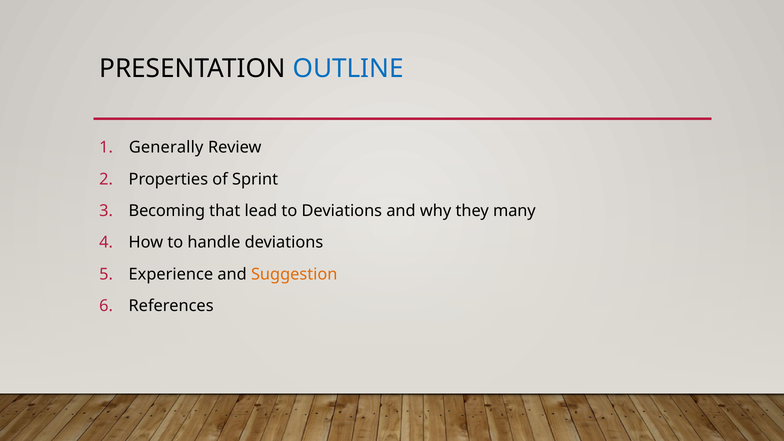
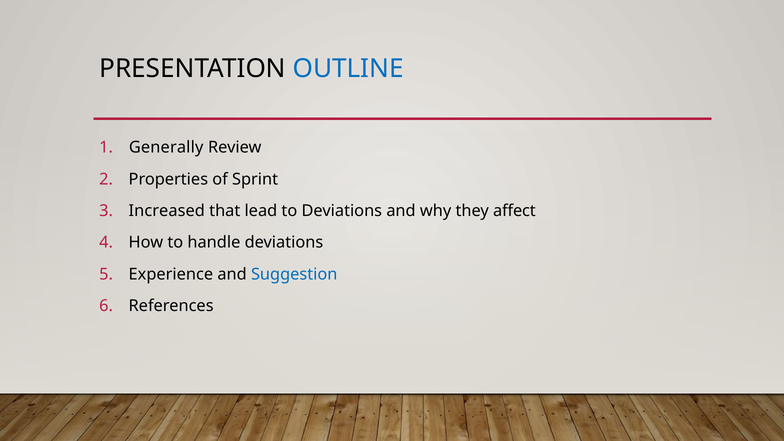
Becoming: Becoming -> Increased (167, 211)
many: many -> affect (514, 211)
Suggestion colour: orange -> blue (294, 274)
